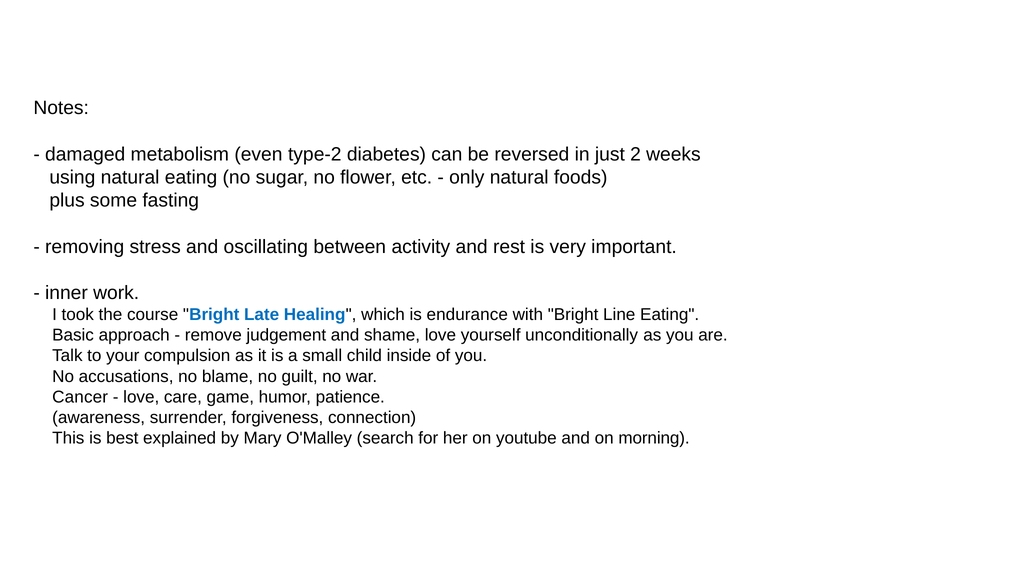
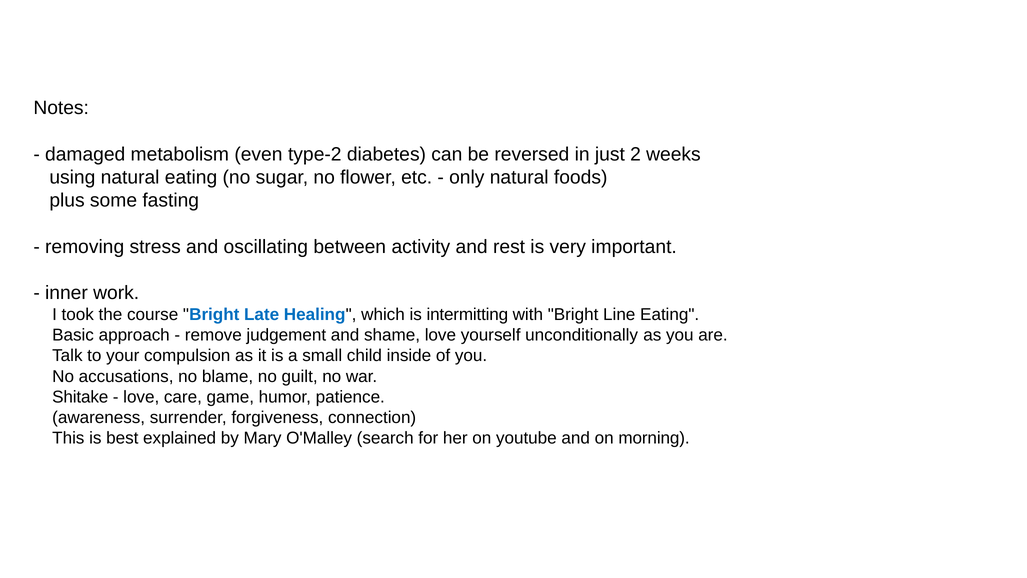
endurance: endurance -> intermitting (467, 315)
Cancer: Cancer -> Shitake (80, 397)
